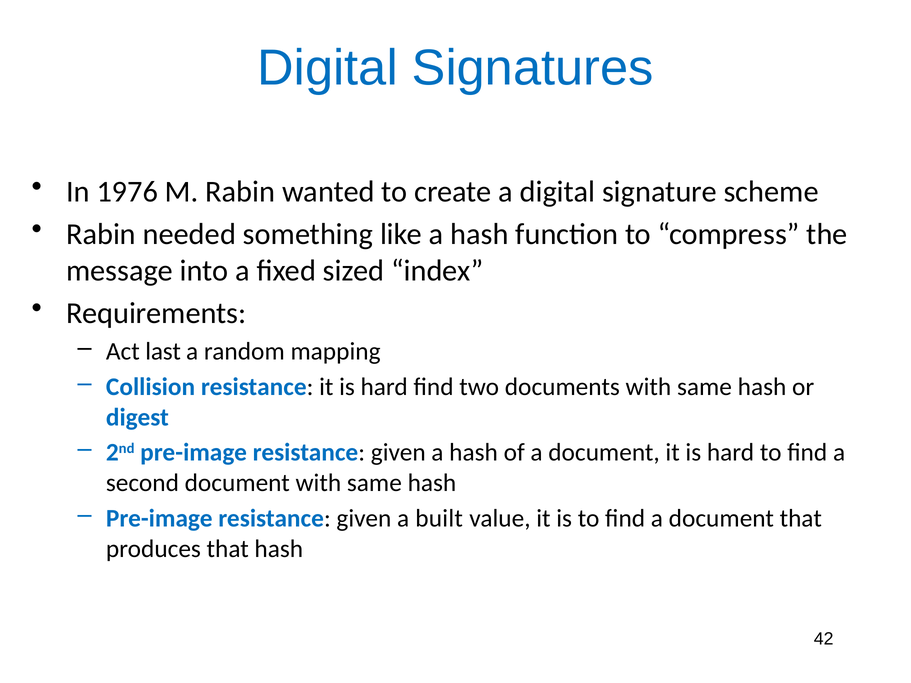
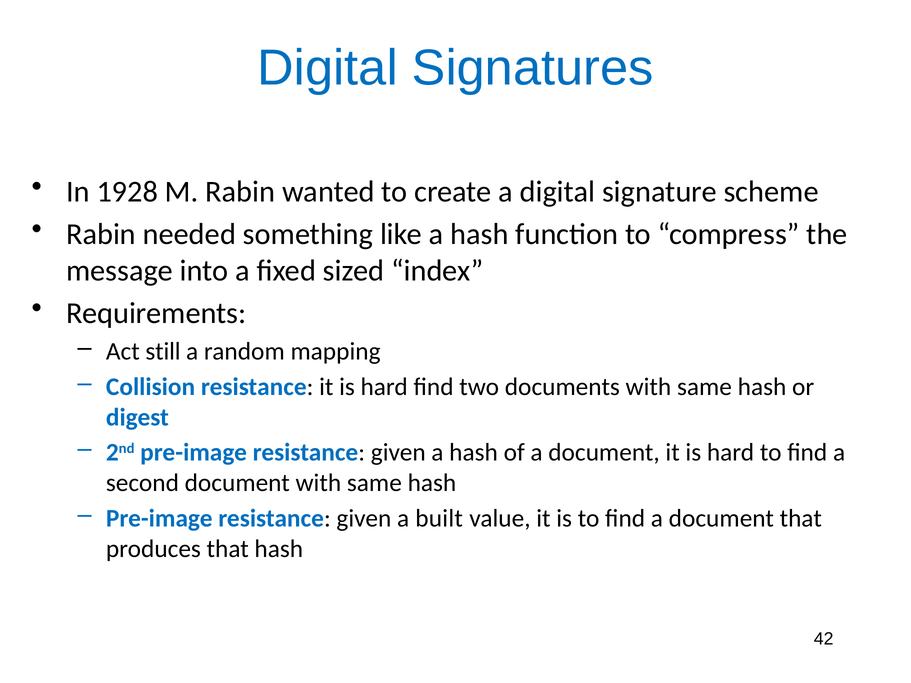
1976: 1976 -> 1928 (127, 192)
last: last -> still (163, 352)
